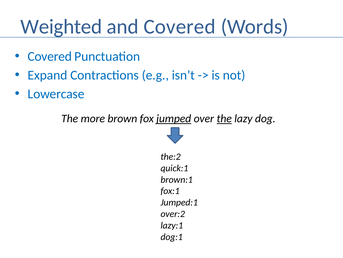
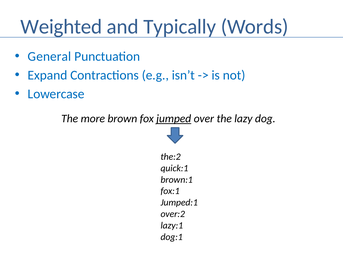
and Covered: Covered -> Typically (180, 27)
Covered: Covered -> General (50, 56)
the underline: present -> none (224, 118)
